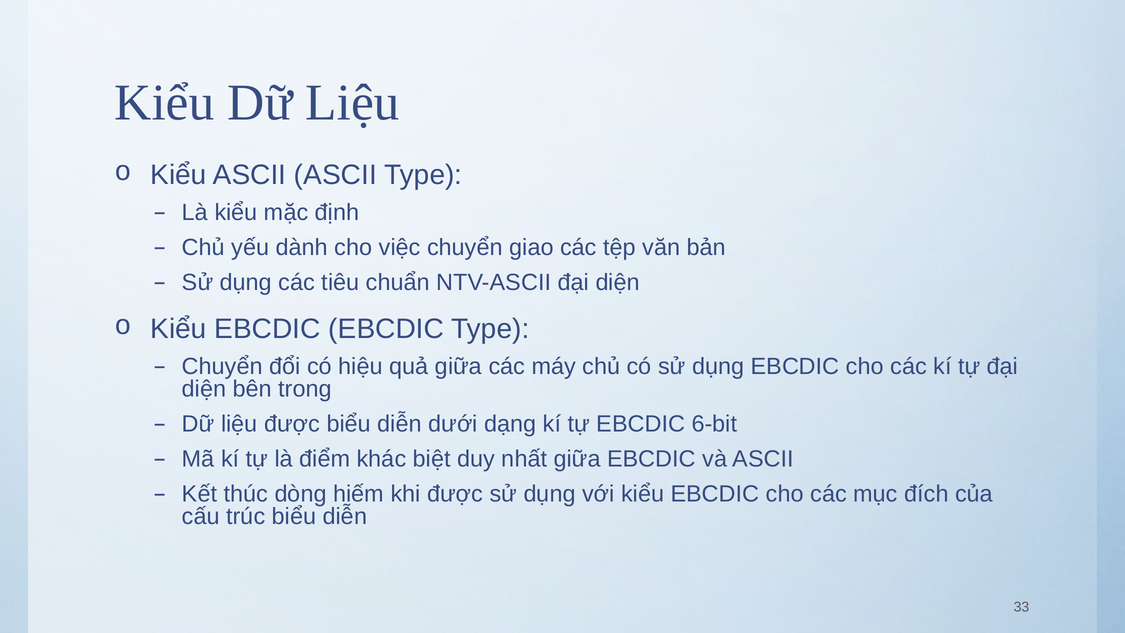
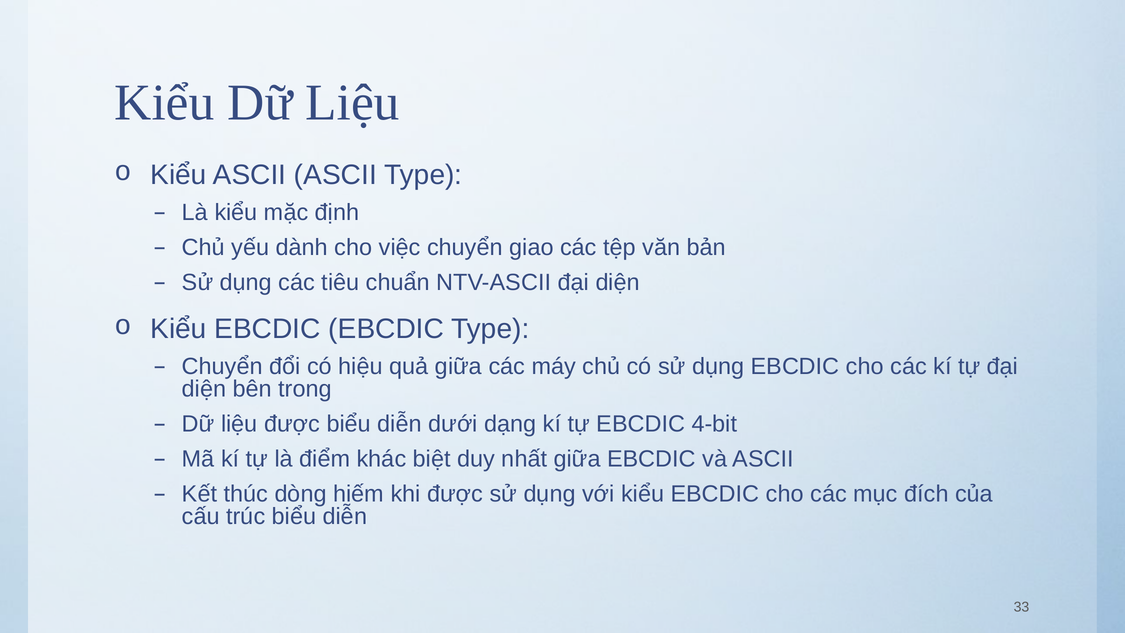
6-bit: 6-bit -> 4-bit (714, 424)
